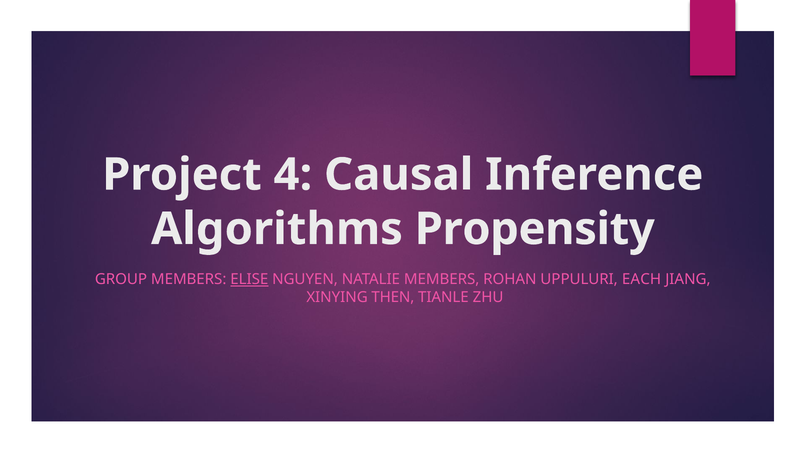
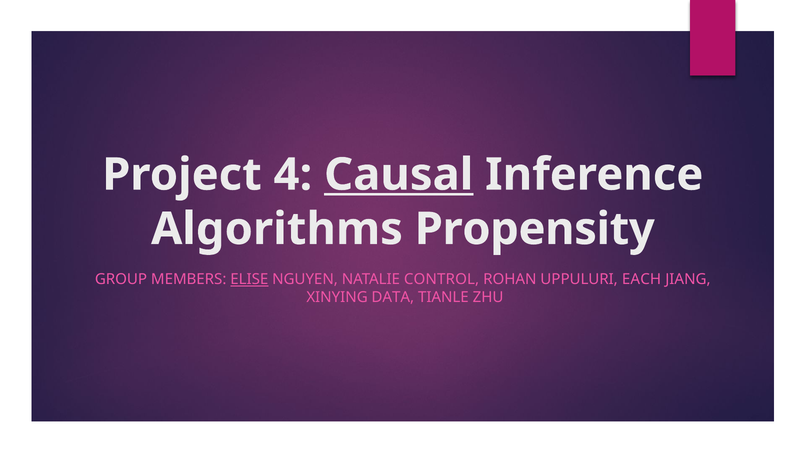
Causal underline: none -> present (399, 175)
NATALIE MEMBERS: MEMBERS -> CONTROL (442, 280)
THEN: THEN -> DATA (393, 298)
